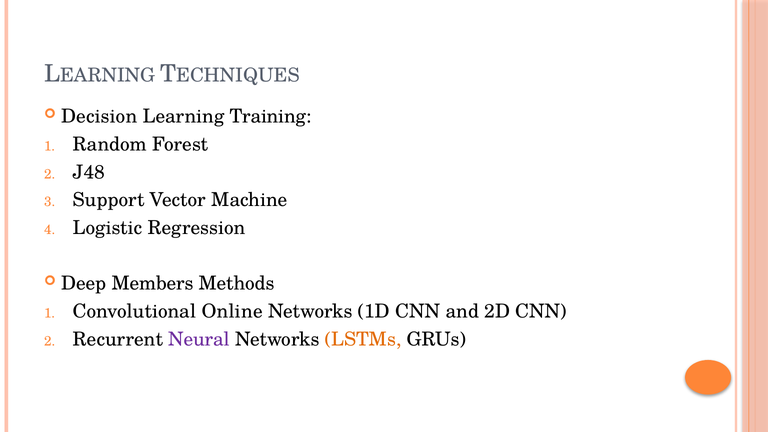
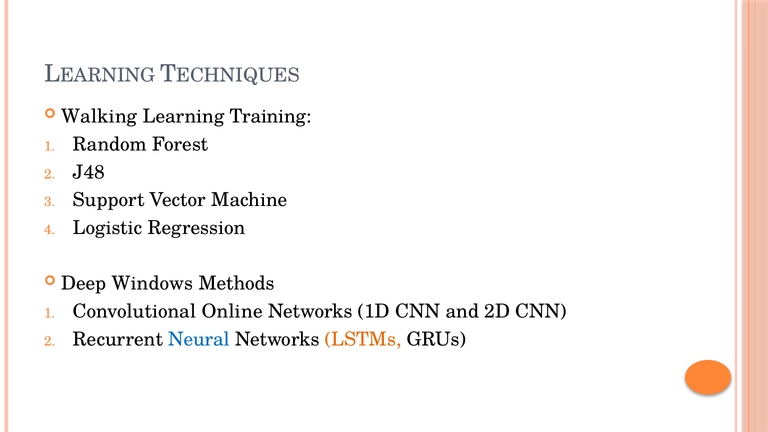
Decision: Decision -> Walking (99, 117)
Members: Members -> Windows (153, 284)
Neural colour: purple -> blue (199, 339)
